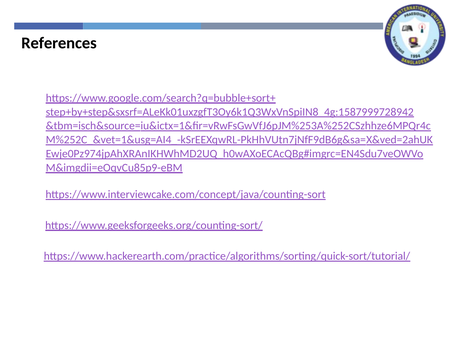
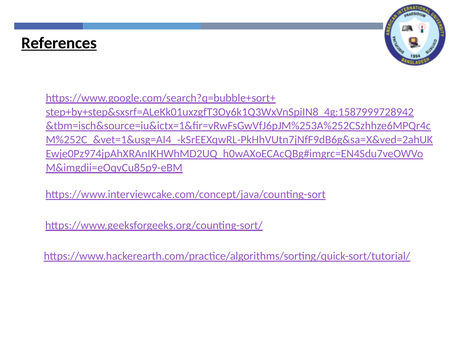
References underline: none -> present (59, 43)
